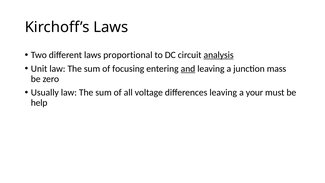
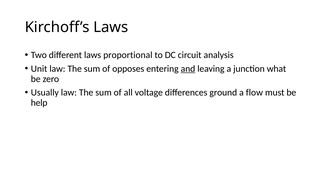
analysis underline: present -> none (219, 55)
focusing: focusing -> opposes (128, 69)
mass: mass -> what (276, 69)
differences leaving: leaving -> ground (223, 92)
your: your -> flow (254, 92)
